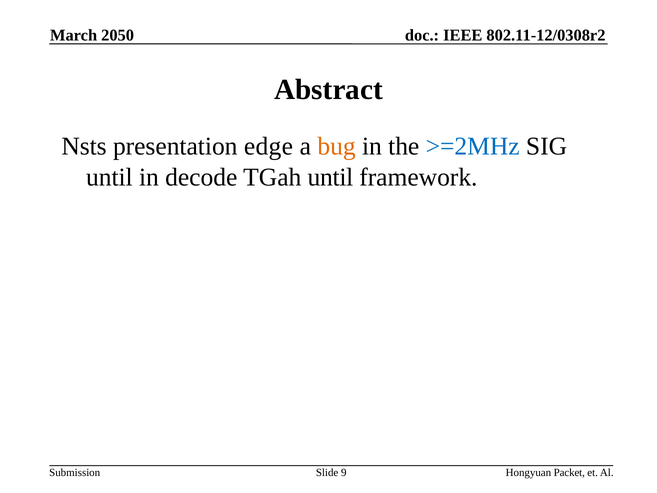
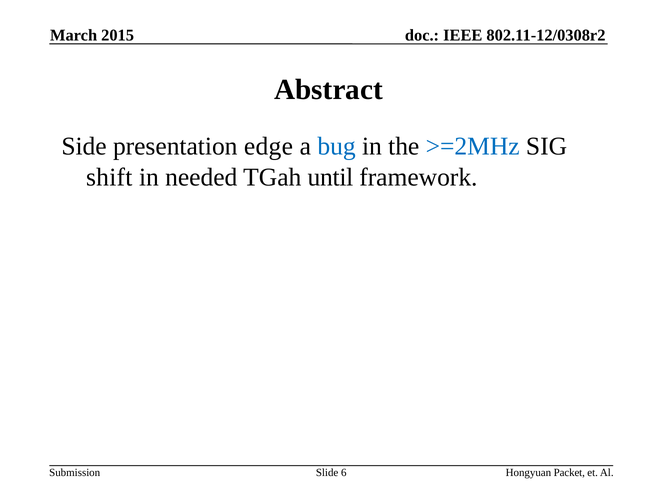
2050: 2050 -> 2015 (118, 35)
Nsts: Nsts -> Side (84, 146)
bug colour: orange -> blue (337, 146)
until: until -> shift (109, 177)
decode: decode -> needed (201, 177)
9: 9 -> 6 (344, 473)
